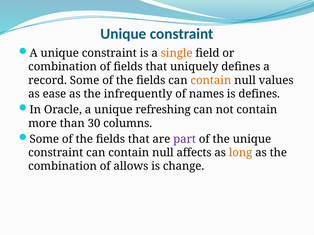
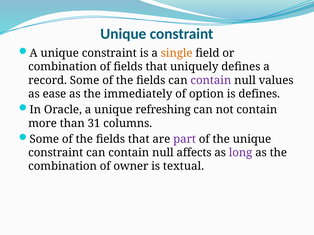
contain colour: orange -> purple (211, 80)
infrequently: infrequently -> immediately (138, 94)
names: names -> option (206, 94)
30: 30 -> 31 (94, 124)
long colour: orange -> purple (241, 153)
allows: allows -> owner (131, 167)
change: change -> textual (184, 167)
